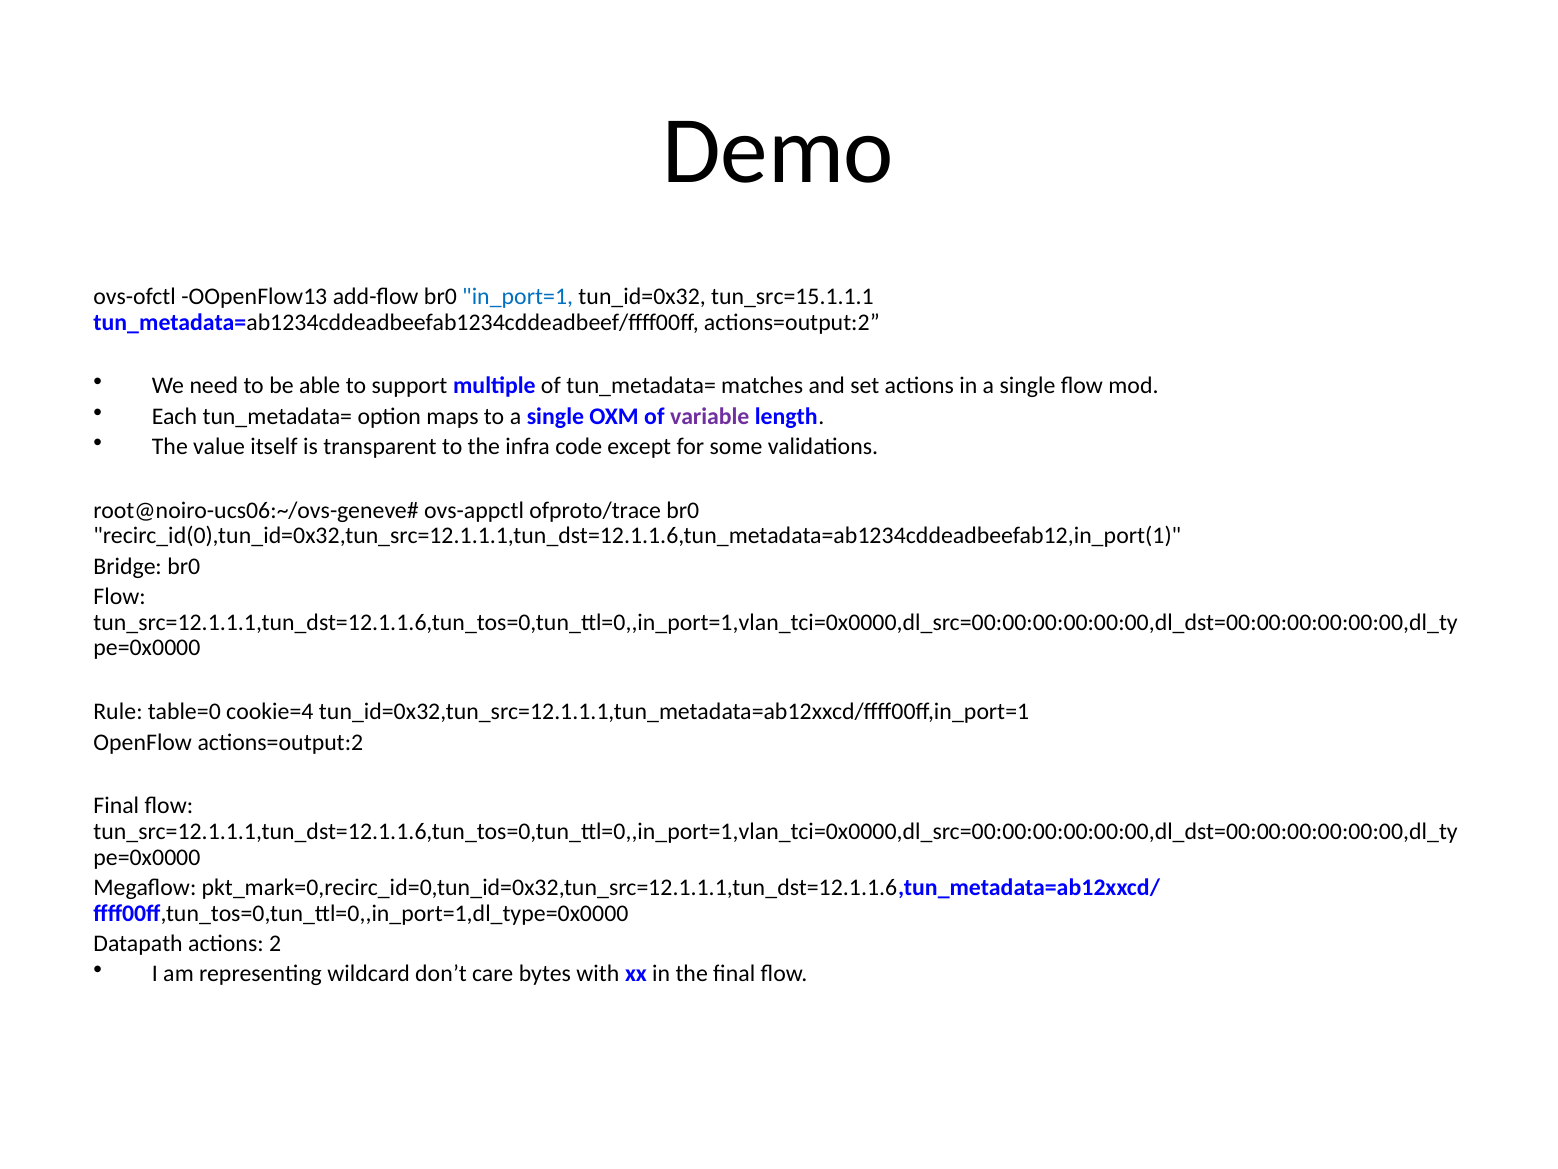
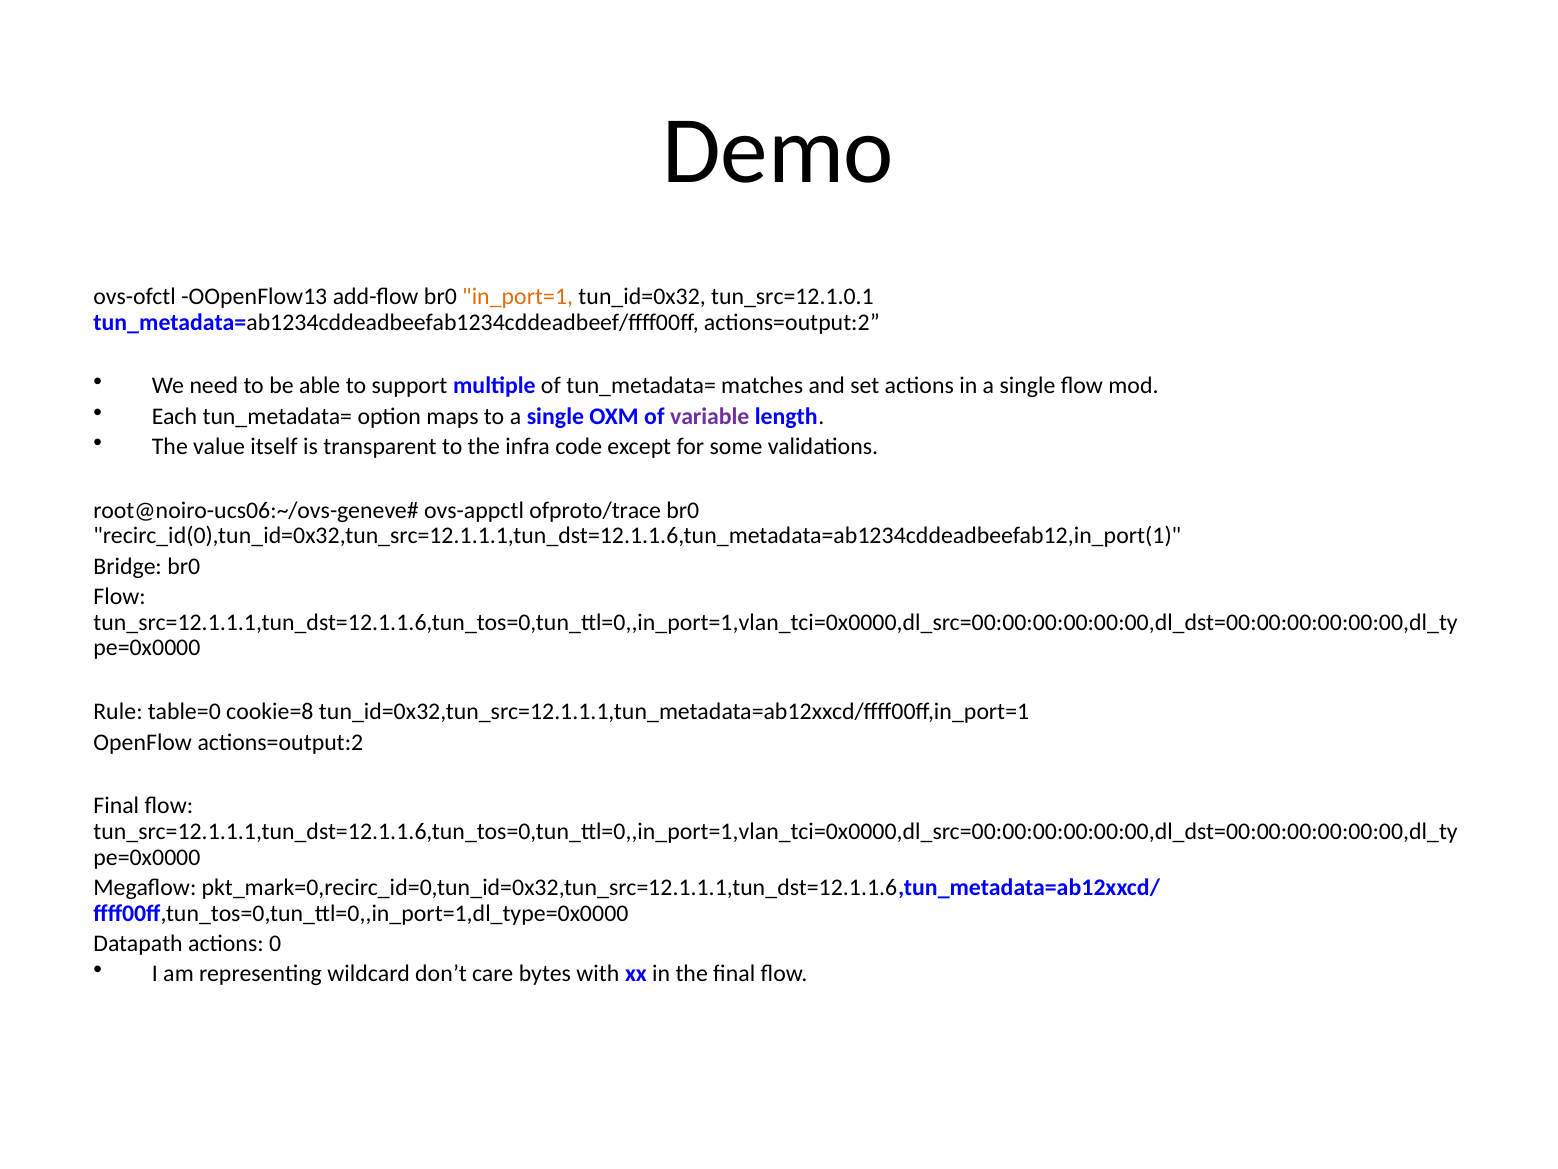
in_port=1 colour: blue -> orange (518, 296)
tun_src=15.1.1.1: tun_src=15.1.1.1 -> tun_src=12.1.0.1 (792, 296)
cookie=4: cookie=4 -> cookie=8 (270, 711)
2: 2 -> 0 (275, 943)
